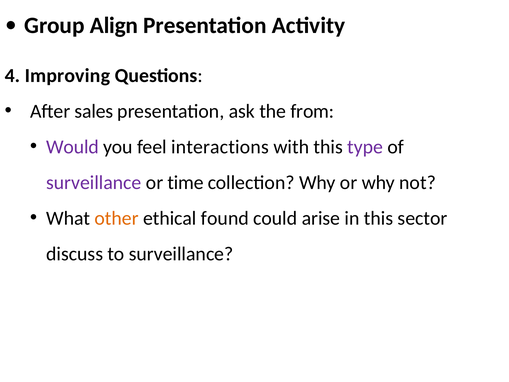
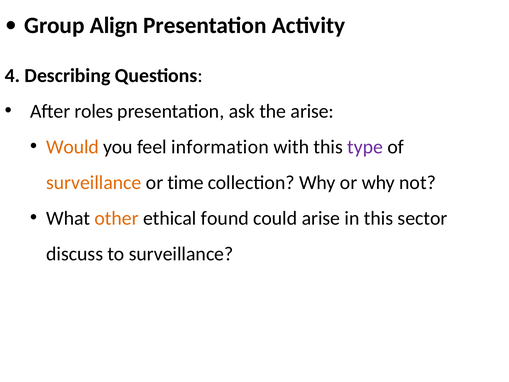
Improving: Improving -> Describing (67, 75)
sales: sales -> roles (94, 111)
the from: from -> arise (312, 111)
Would colour: purple -> orange (73, 147)
interactions: interactions -> information (220, 147)
surveillance colour: purple -> orange (94, 182)
